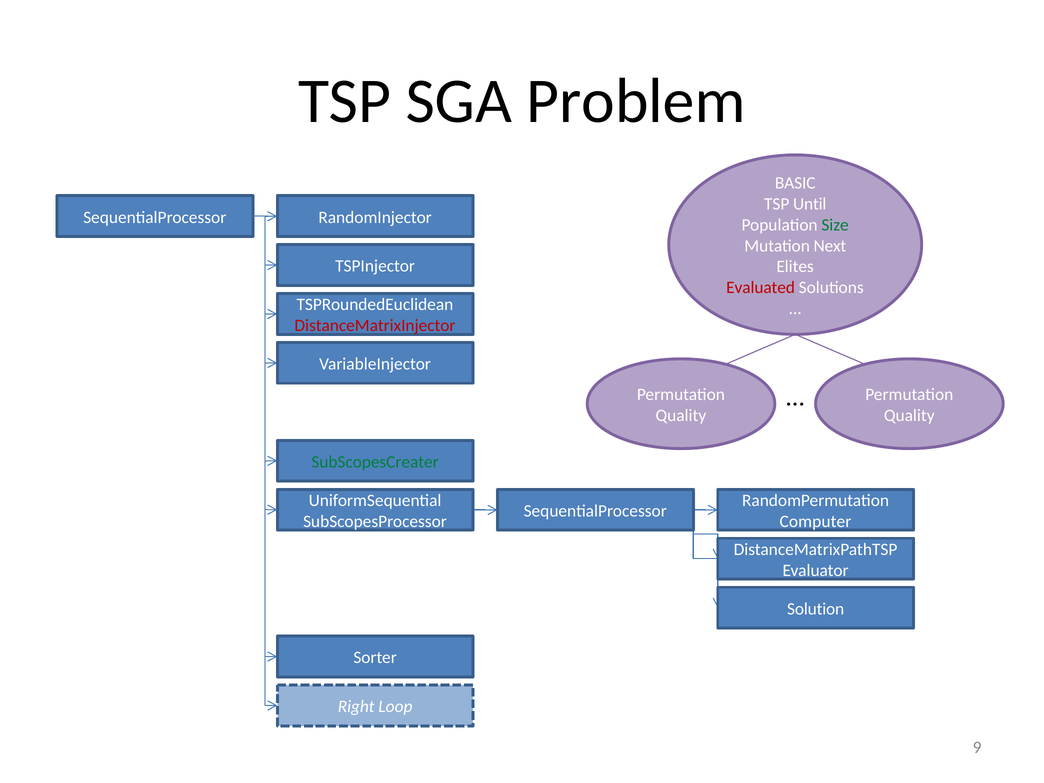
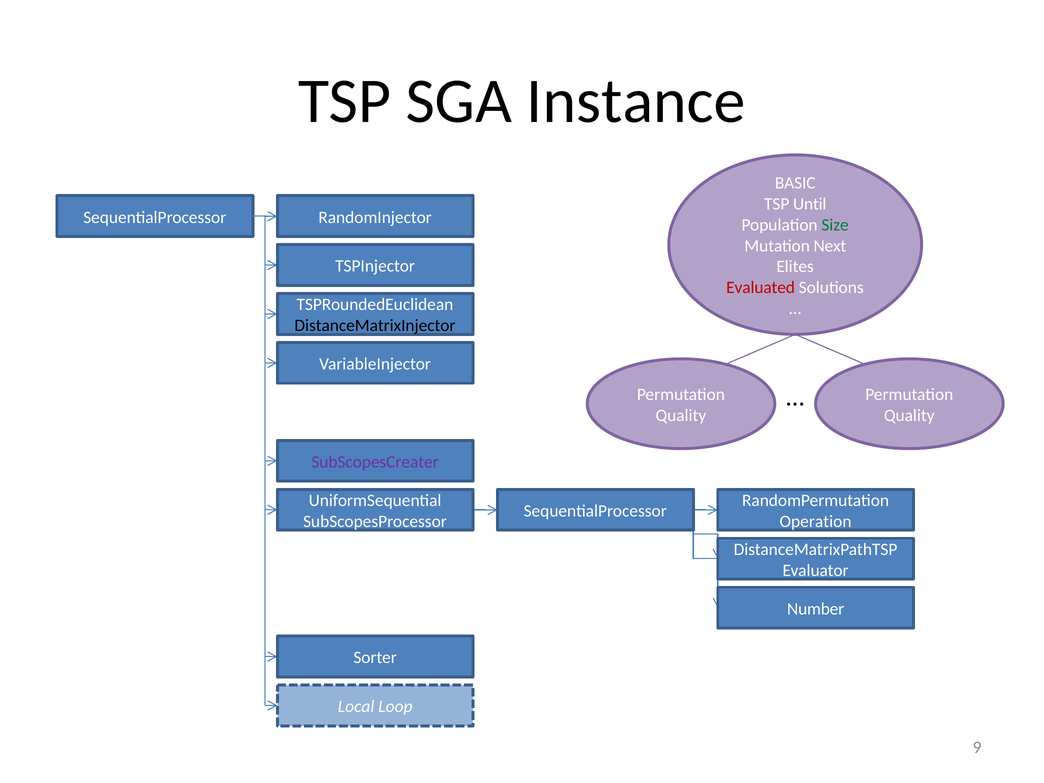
Problem: Problem -> Instance (636, 101)
DistanceMatrixInjector colour: red -> black (375, 326)
SubScopesCreater colour: green -> purple (375, 462)
Computer: Computer -> Operation (816, 521)
Solution: Solution -> Number (816, 609)
Right: Right -> Local (356, 707)
